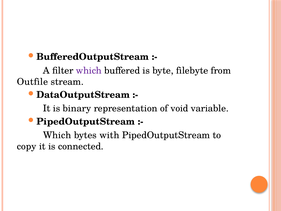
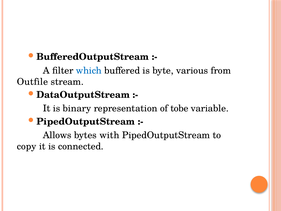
which colour: purple -> blue (89, 70)
filebyte: filebyte -> various (192, 70)
void: void -> tobe (179, 108)
Which: Which -> Allows (57, 135)
